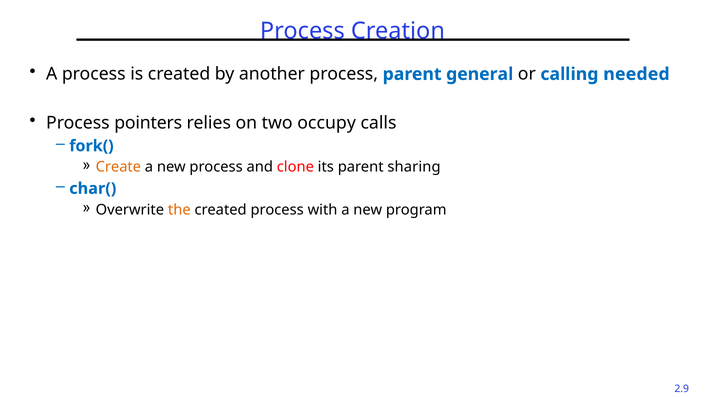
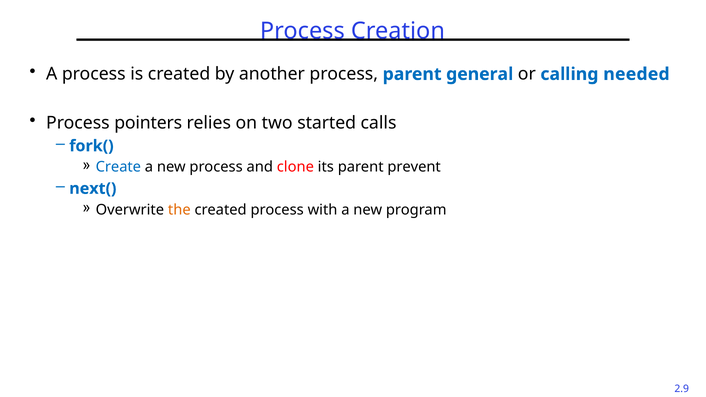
occupy: occupy -> started (327, 123)
Create colour: orange -> blue (118, 167)
sharing: sharing -> prevent (414, 167)
char(: char( -> next( (93, 189)
